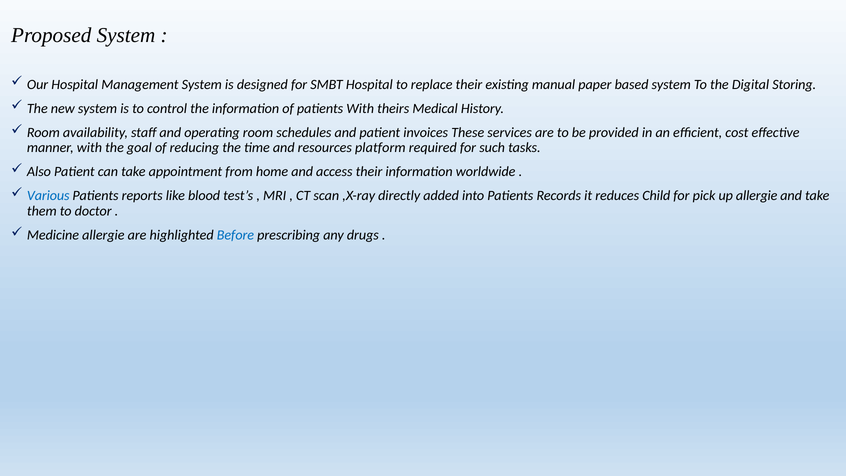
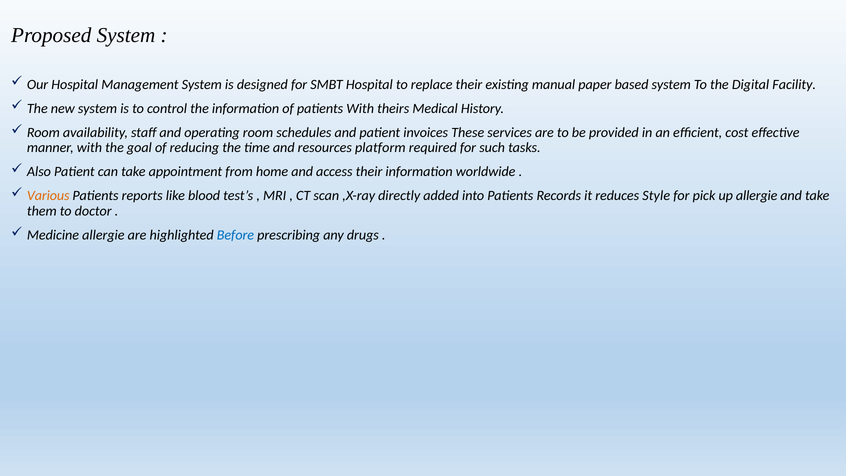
Storing: Storing -> Facility (794, 84)
Various colour: blue -> orange (48, 196)
Child: Child -> Style (656, 196)
